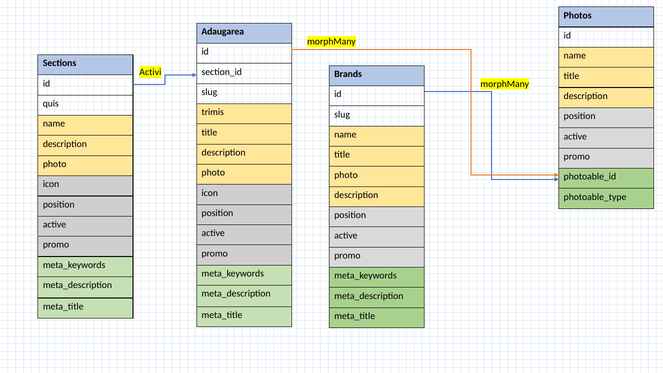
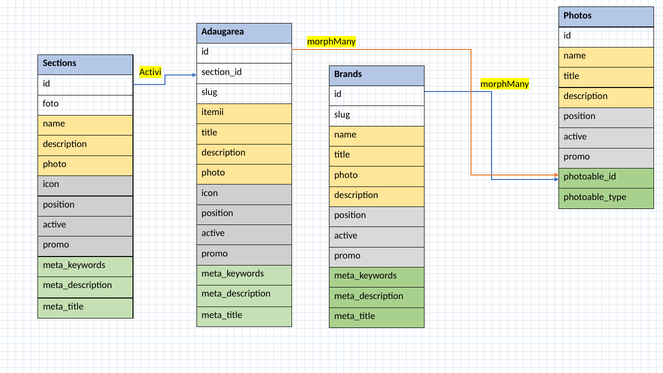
quis: quis -> foto (51, 104)
trimis: trimis -> itemii (213, 112)
